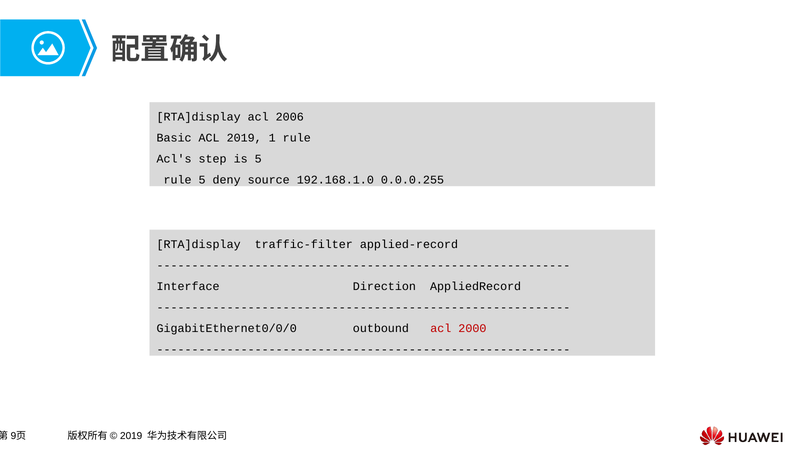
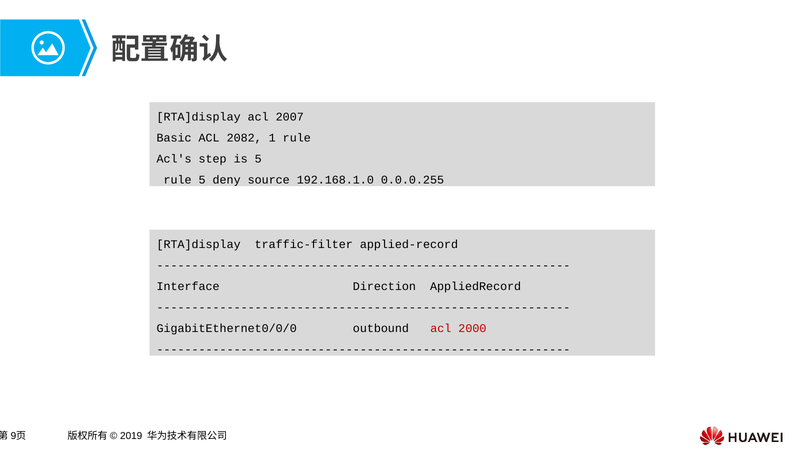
2006: 2006 -> 2007 (290, 117)
ACL 2019: 2019 -> 2082 (244, 138)
